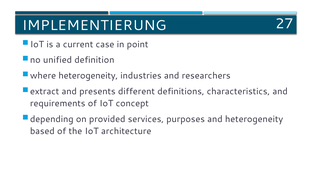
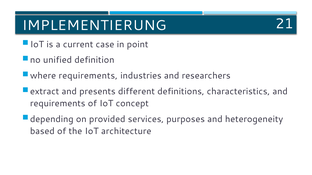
27: 27 -> 21 (284, 24)
where heterogeneity: heterogeneity -> requirements (88, 76)
